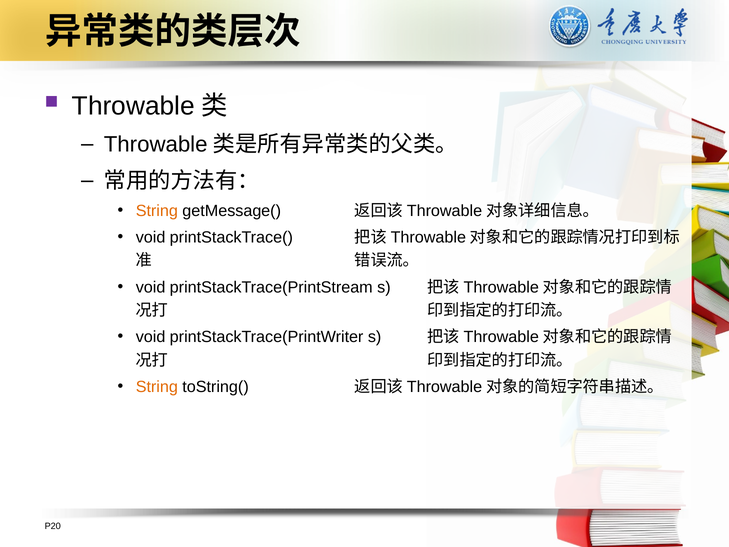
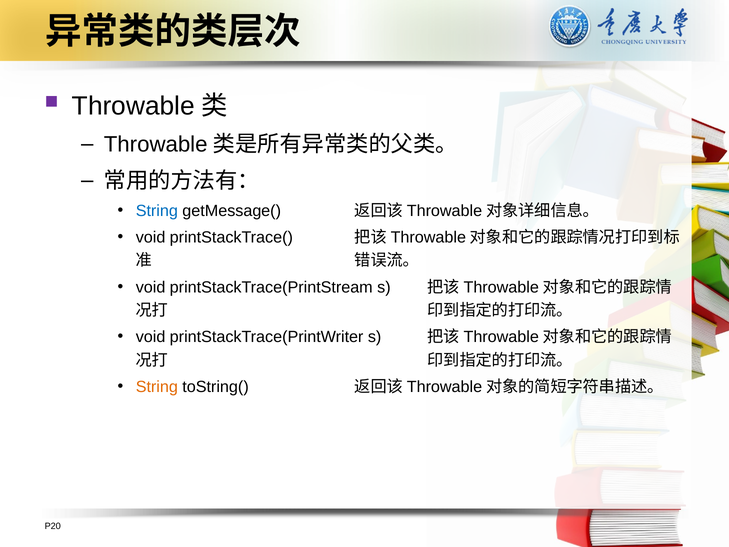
String colour: orange -> blue (157, 211)
